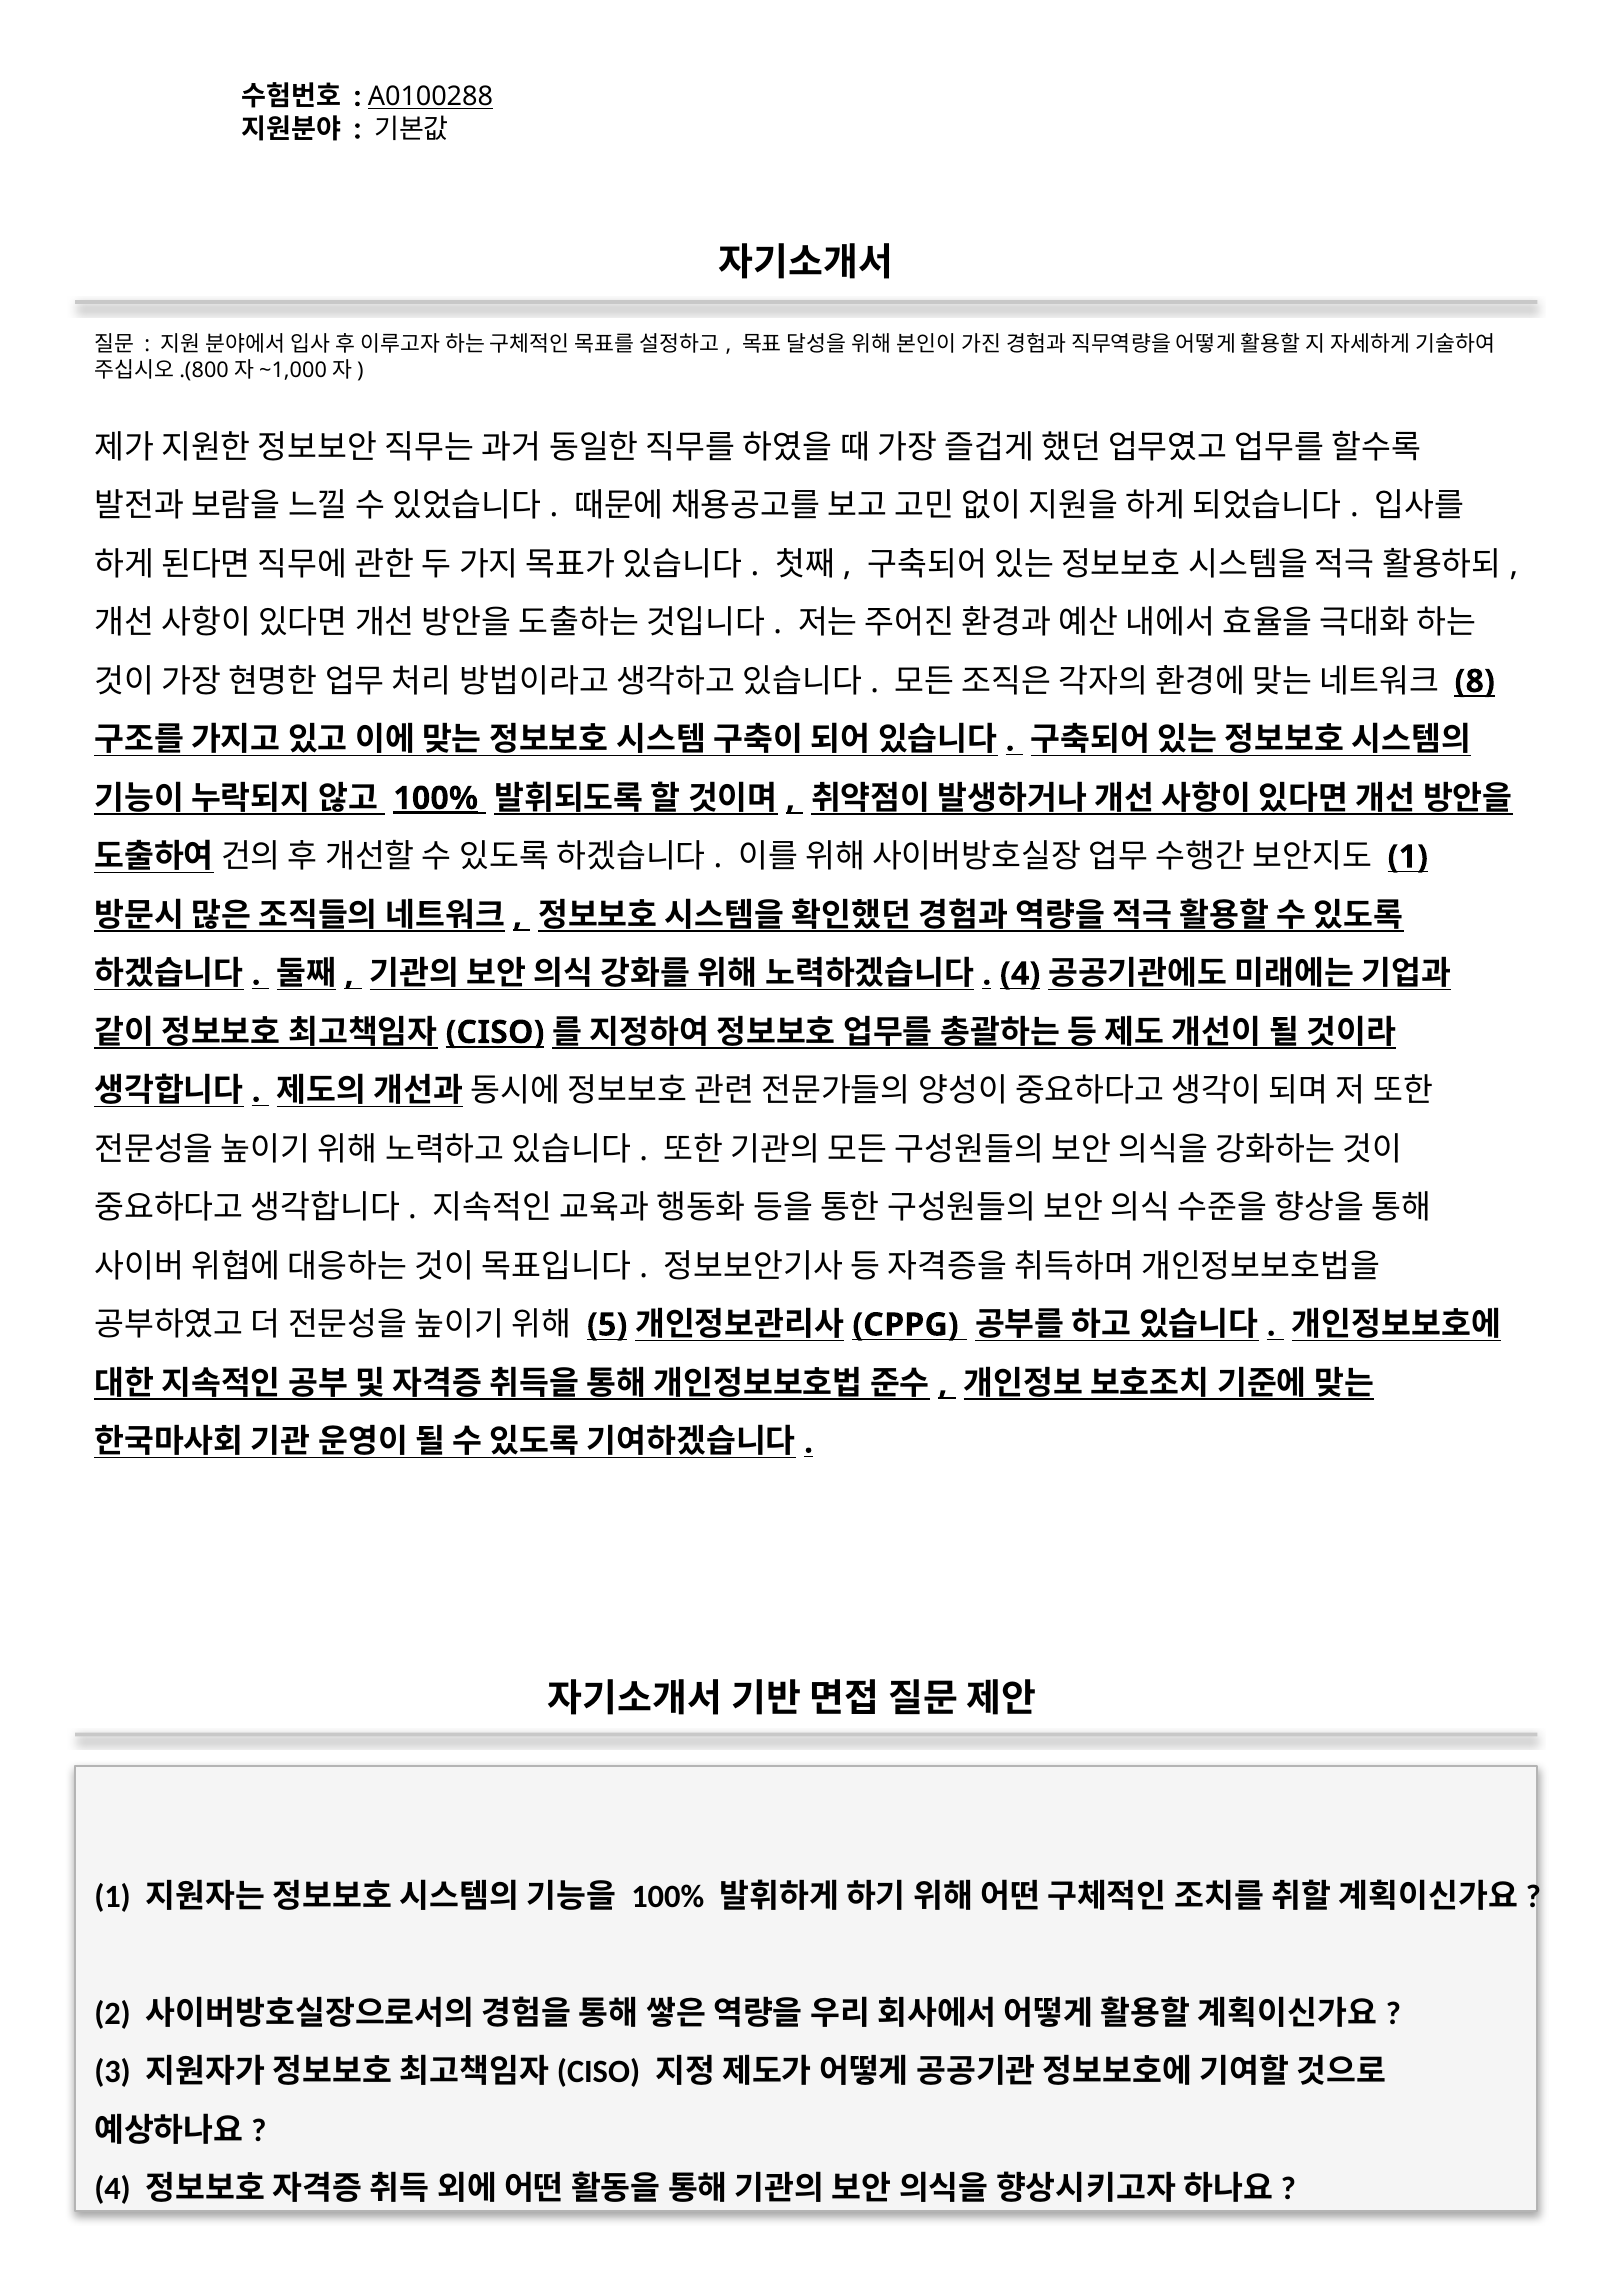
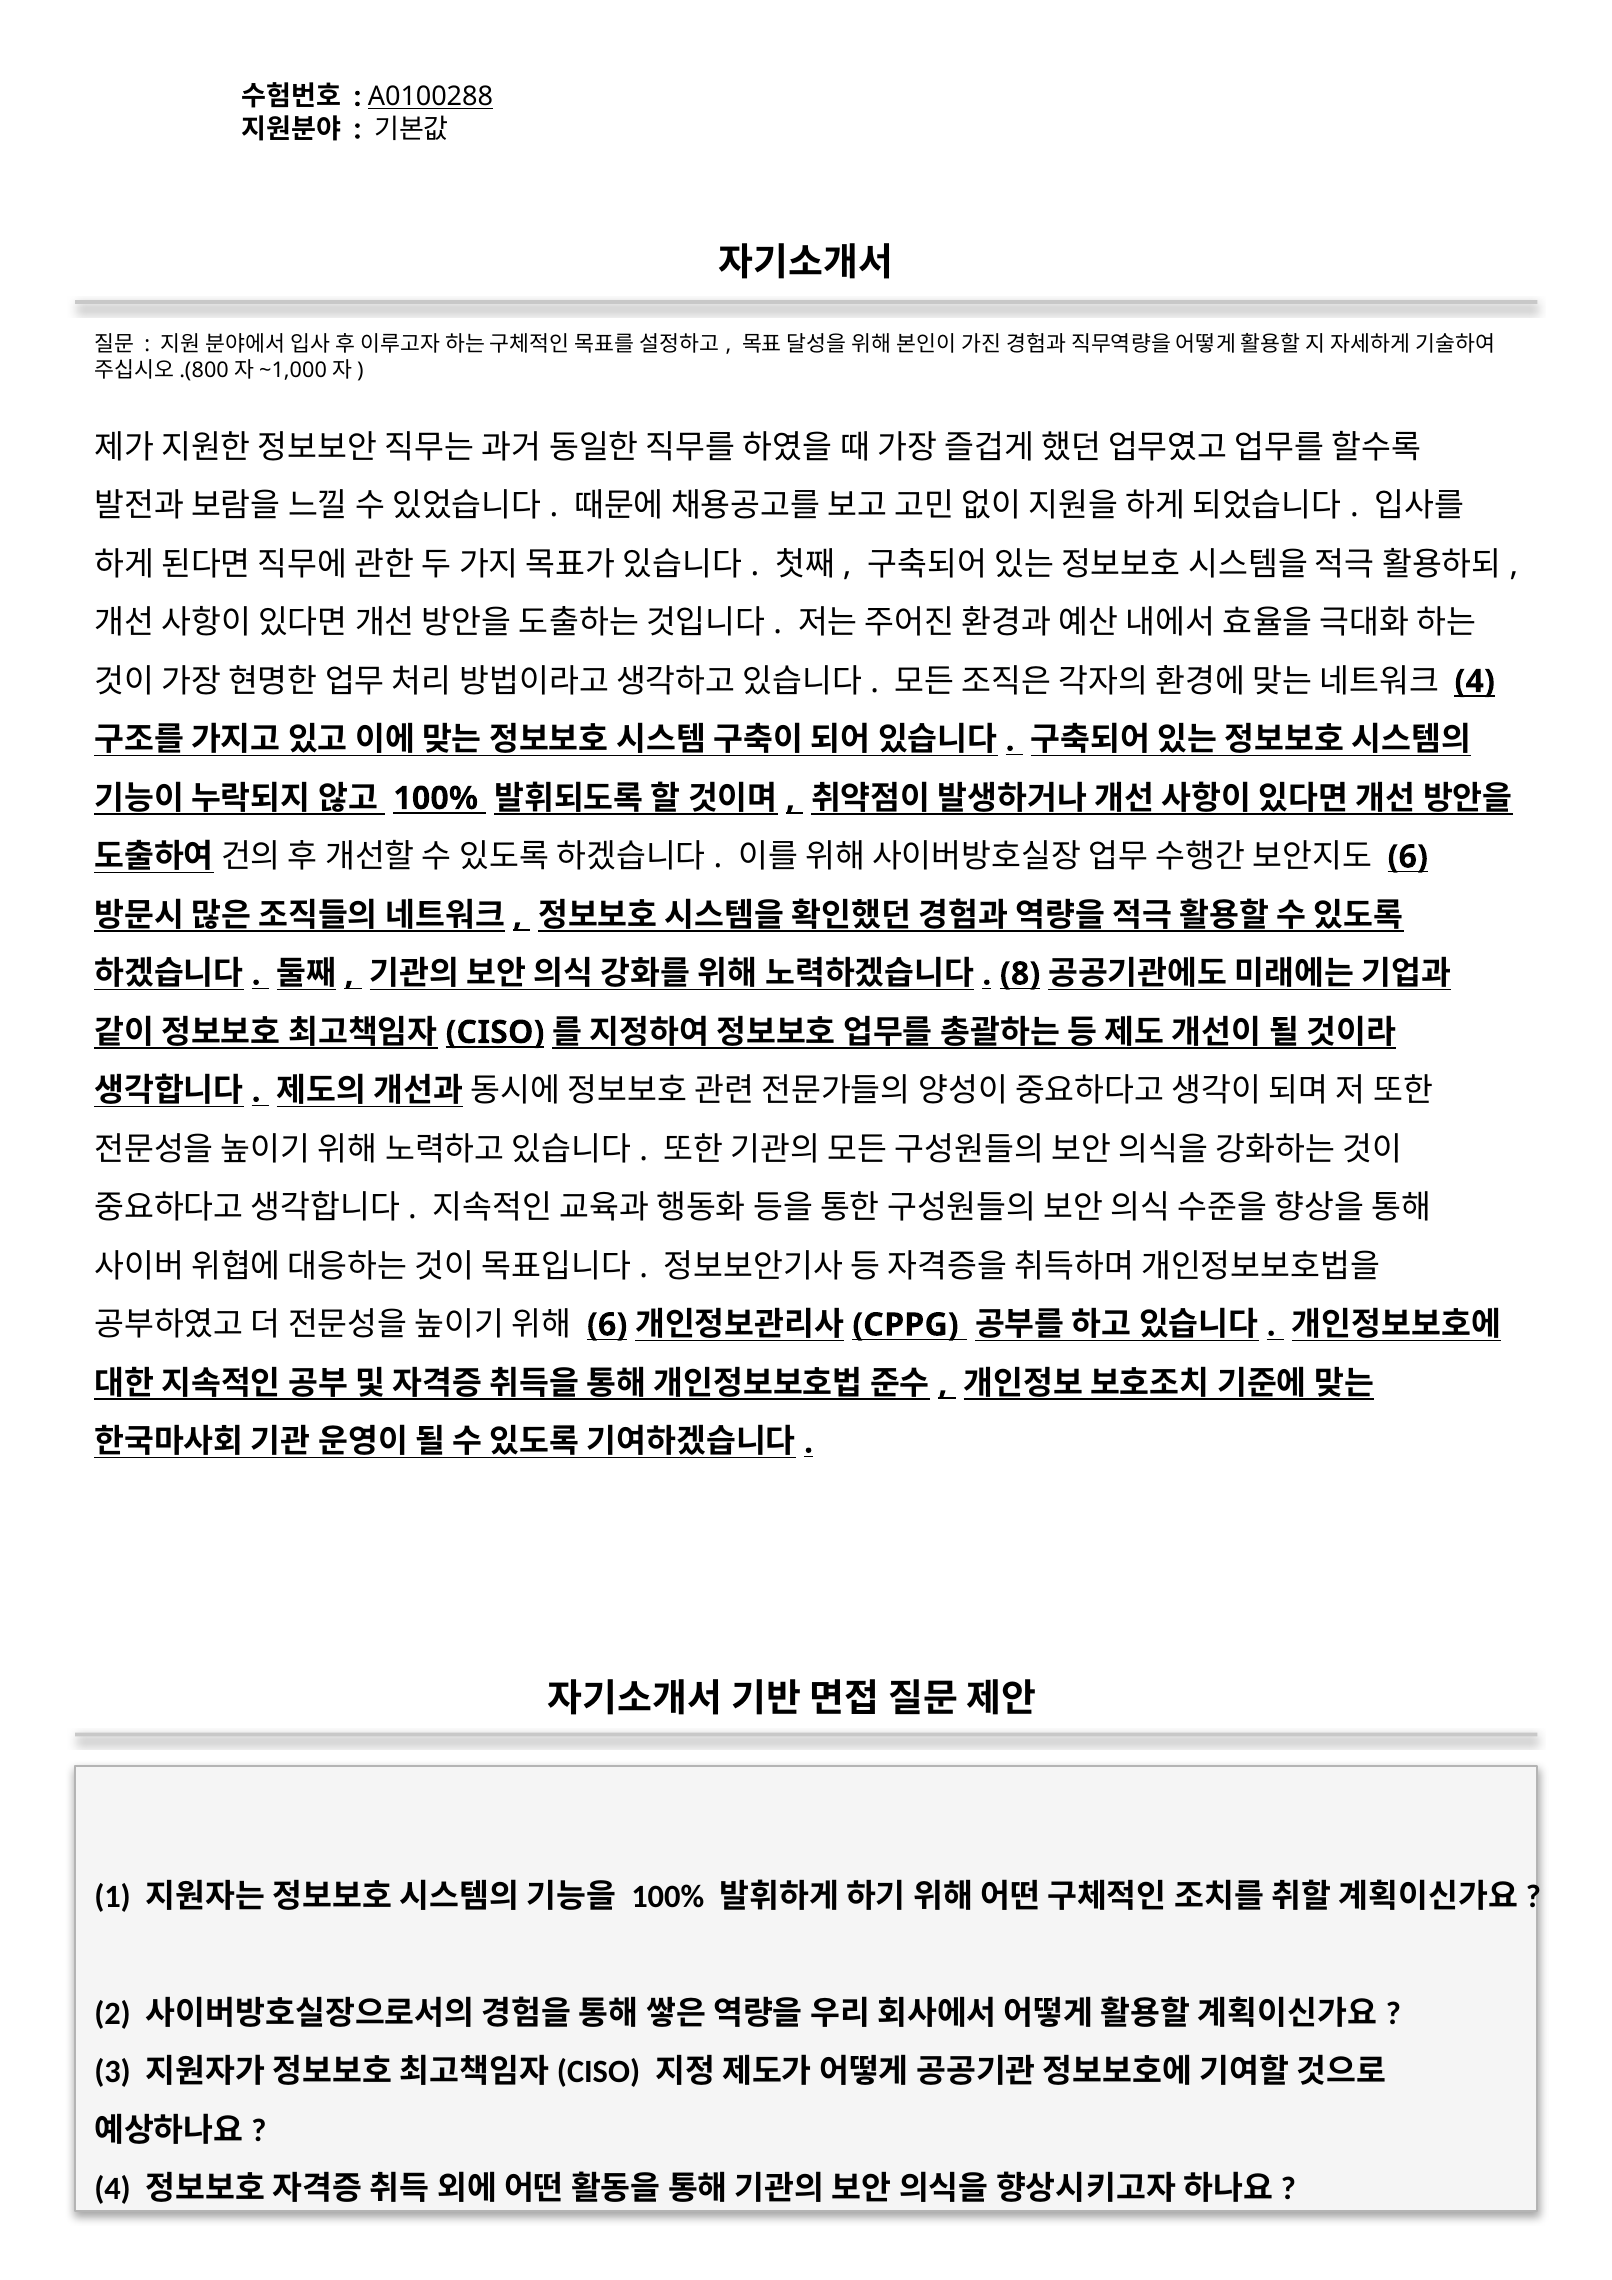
8: 8 -> 4 (1475, 681)
100% underline: present -> none (436, 798)
1: 1 -> 6 (1408, 857)
4: 4 -> 8 (1020, 974)
5: 5 -> 6 (607, 1325)
